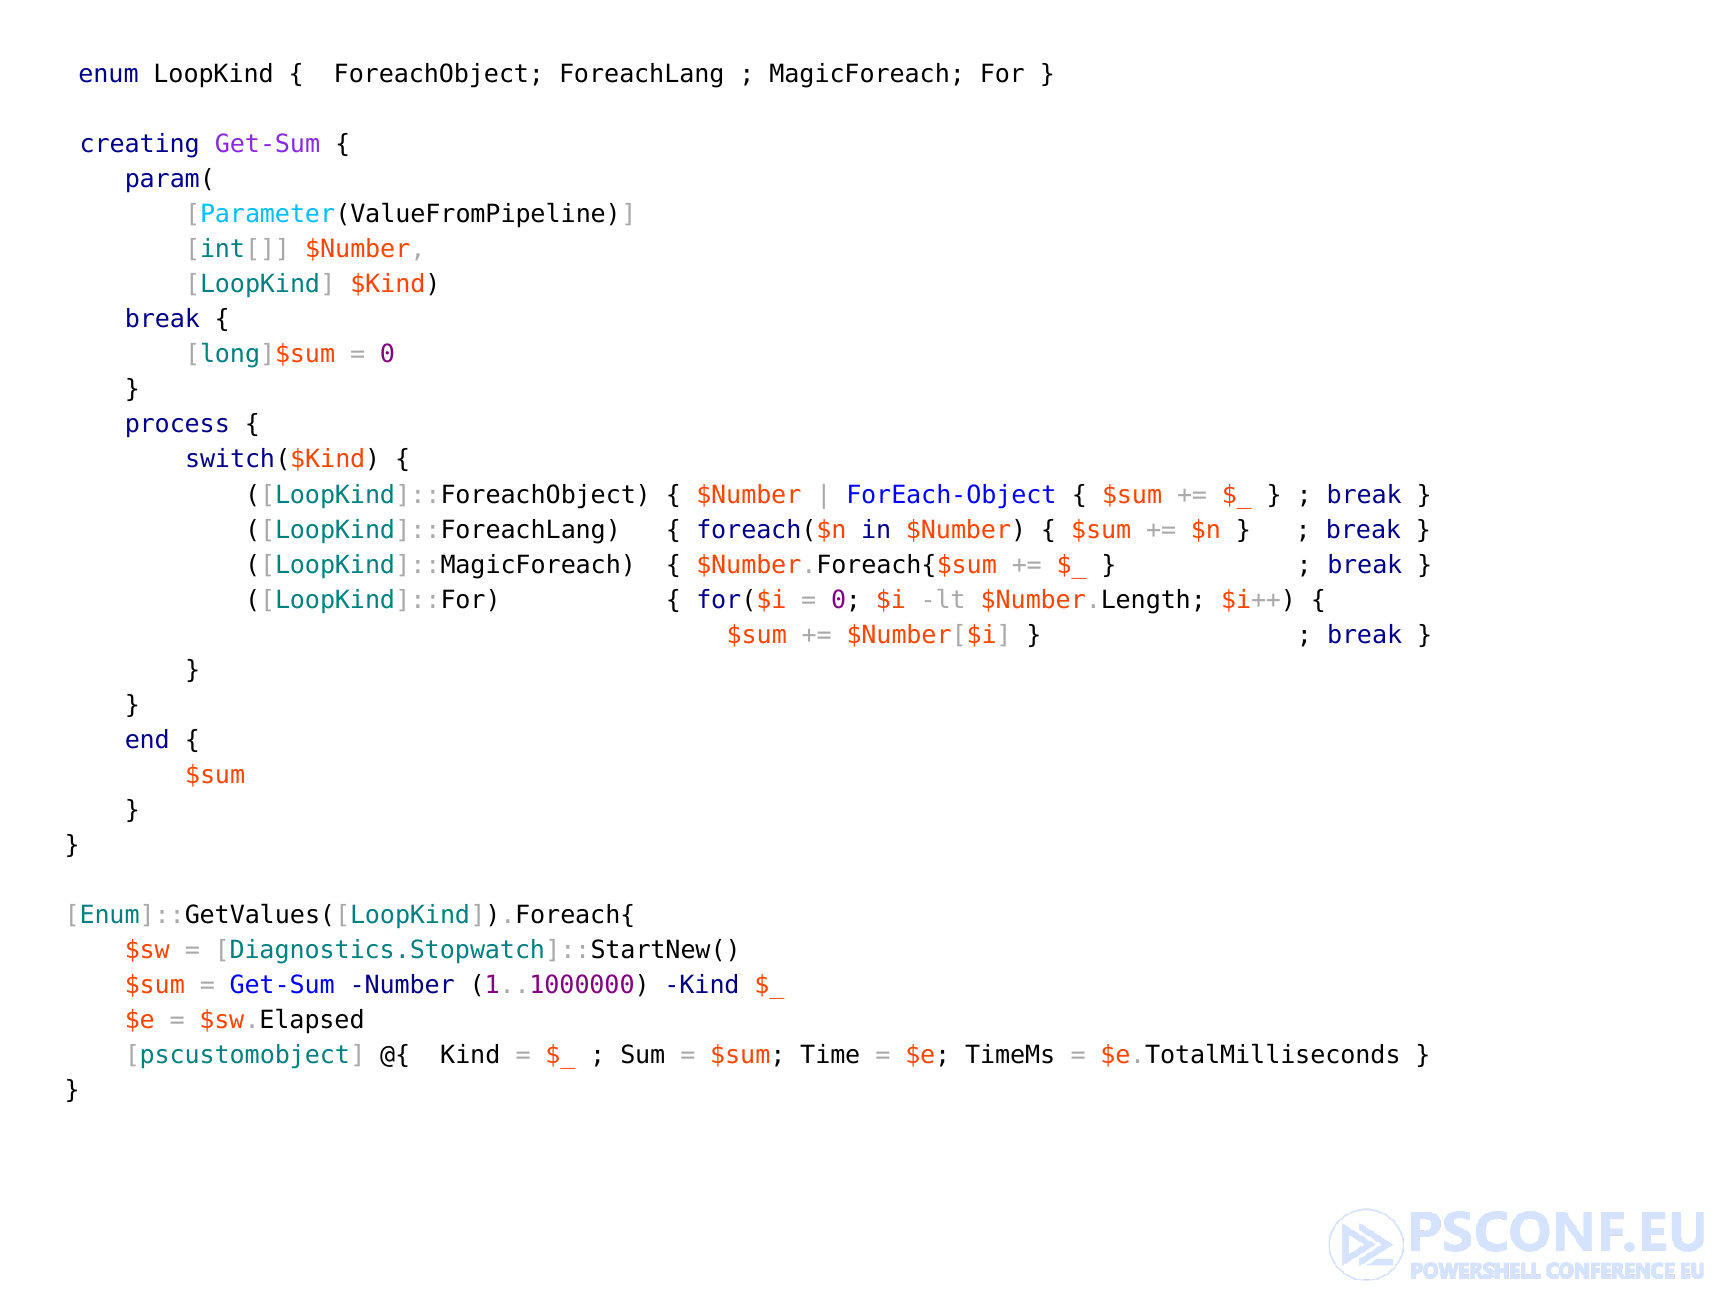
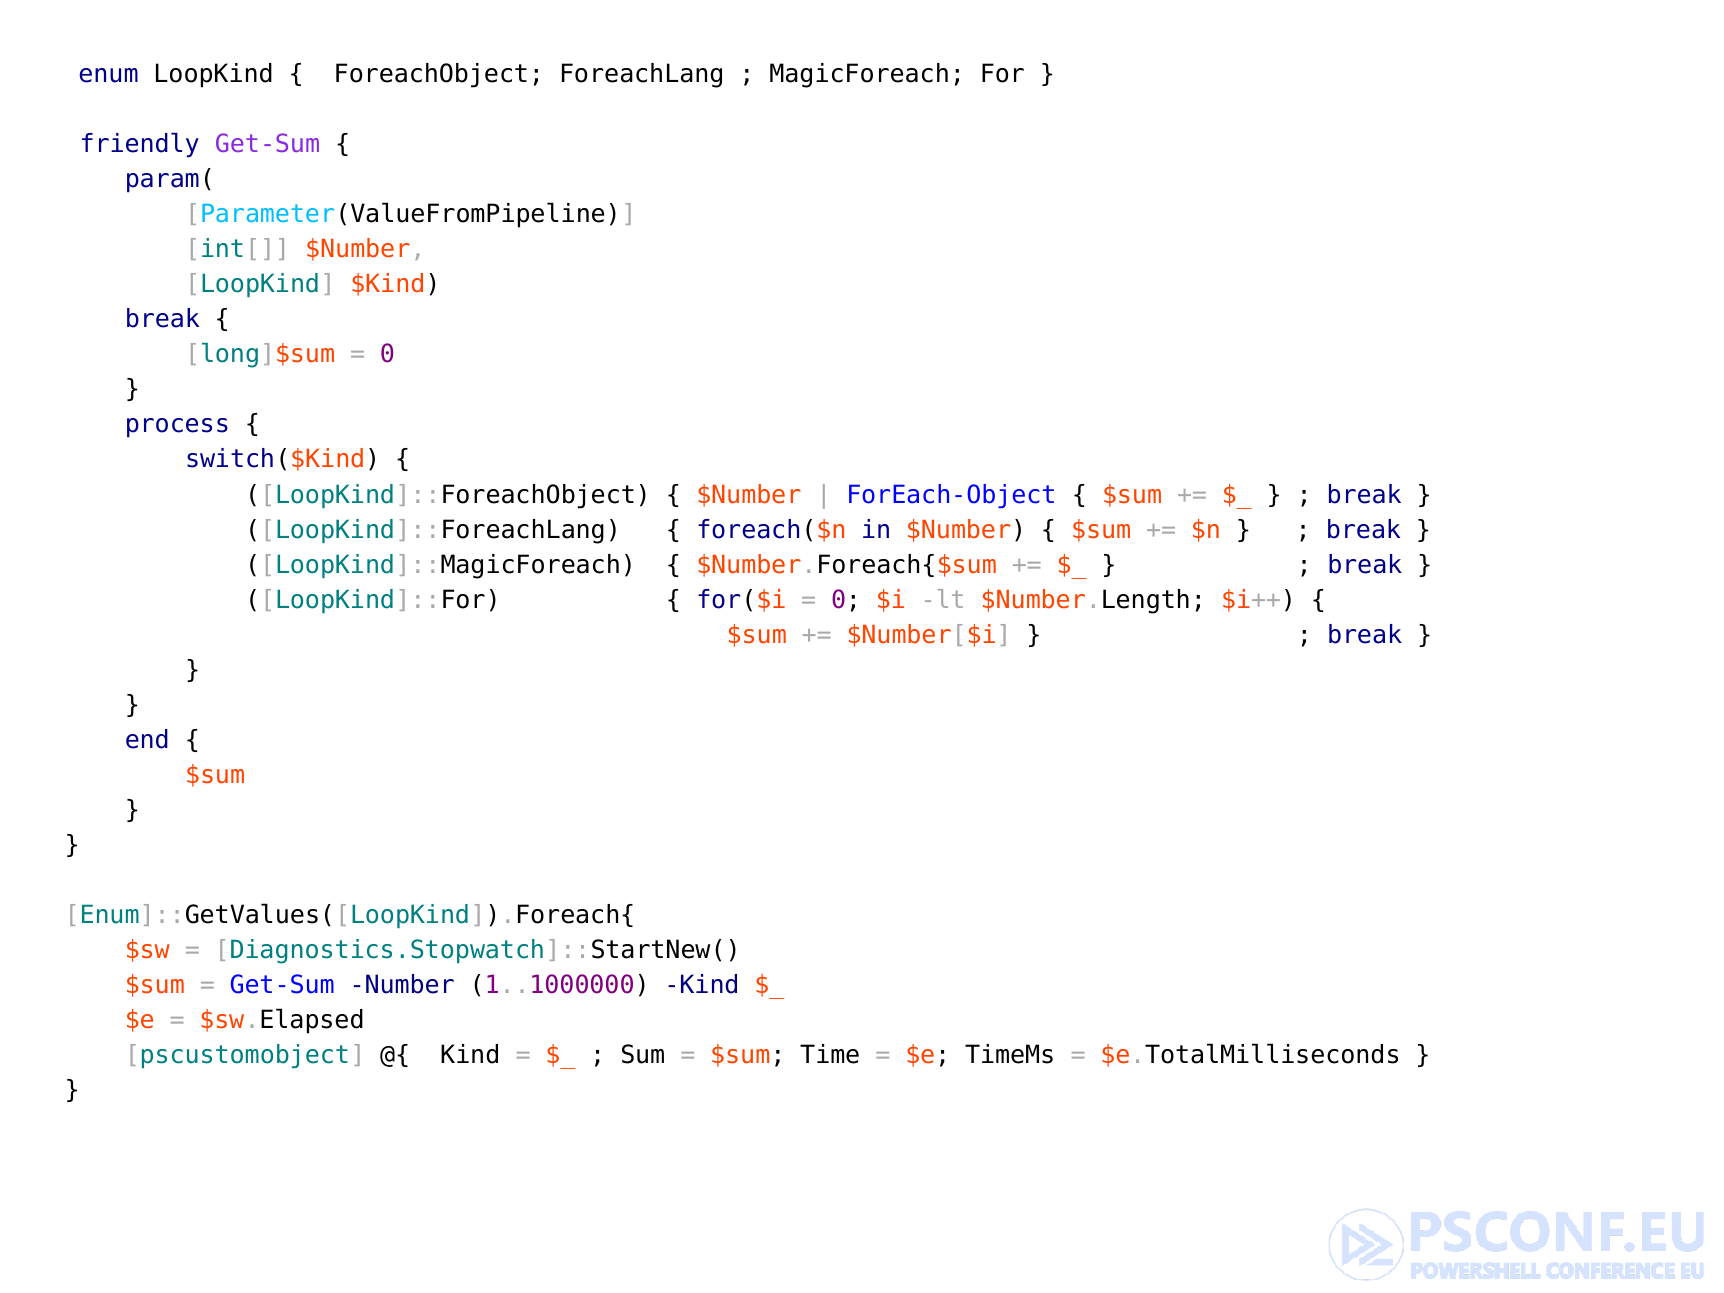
creating: creating -> friendly (140, 144)
